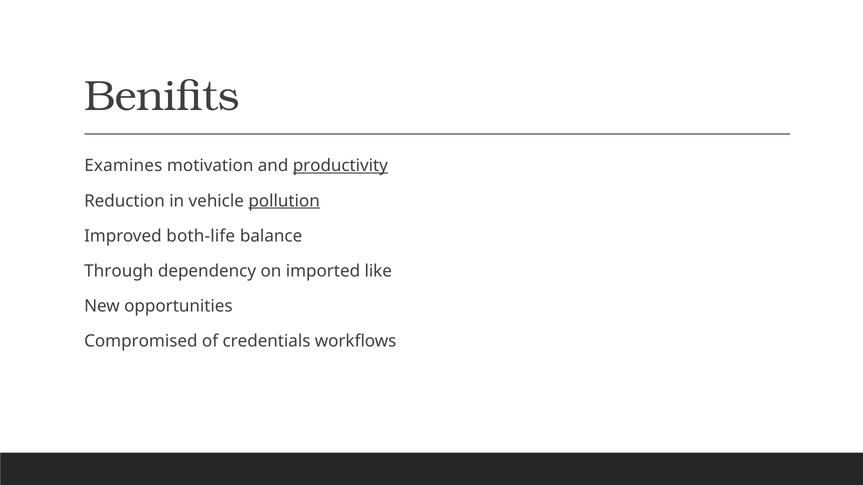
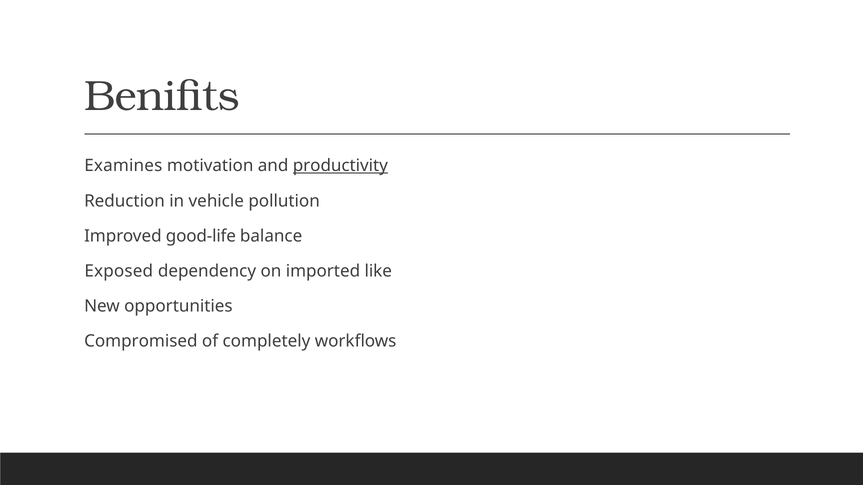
pollution underline: present -> none (284, 201)
both-life: both-life -> good-life (201, 236)
Through: Through -> Exposed (119, 271)
credentials: credentials -> completely (266, 342)
